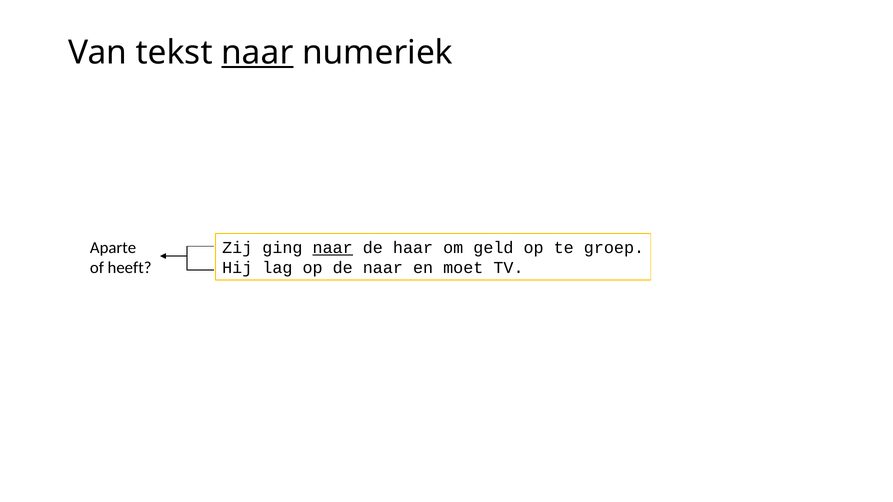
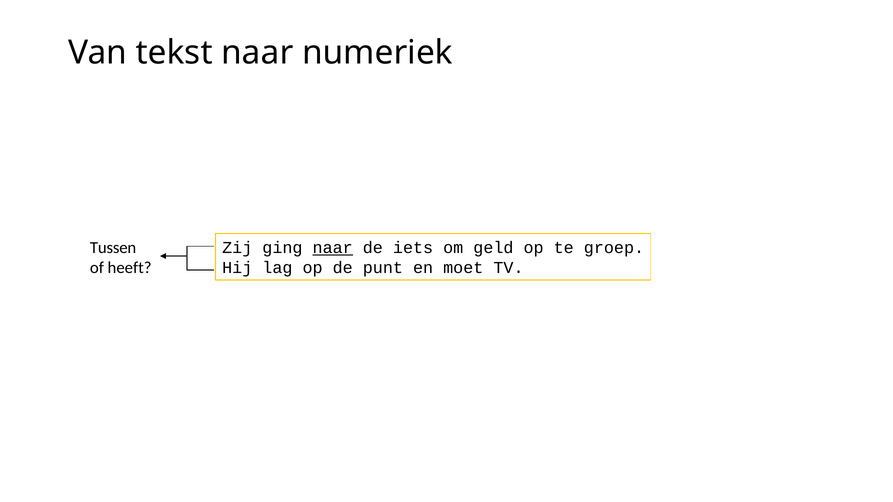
naar underline: present -> none (257, 53)
Aparte: Aparte -> Tussen (113, 248)
haar: haar -> iets (413, 248)
de naar: naar -> punt (383, 268)
